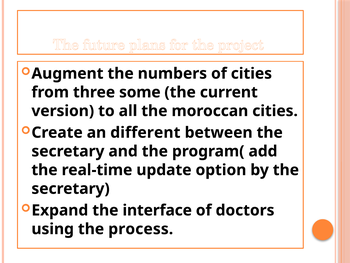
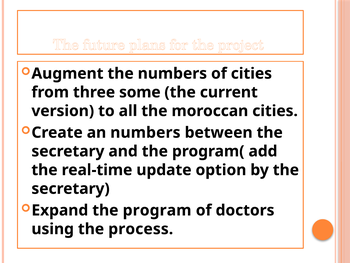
an different: different -> numbers (145, 132)
interface: interface -> program (157, 210)
